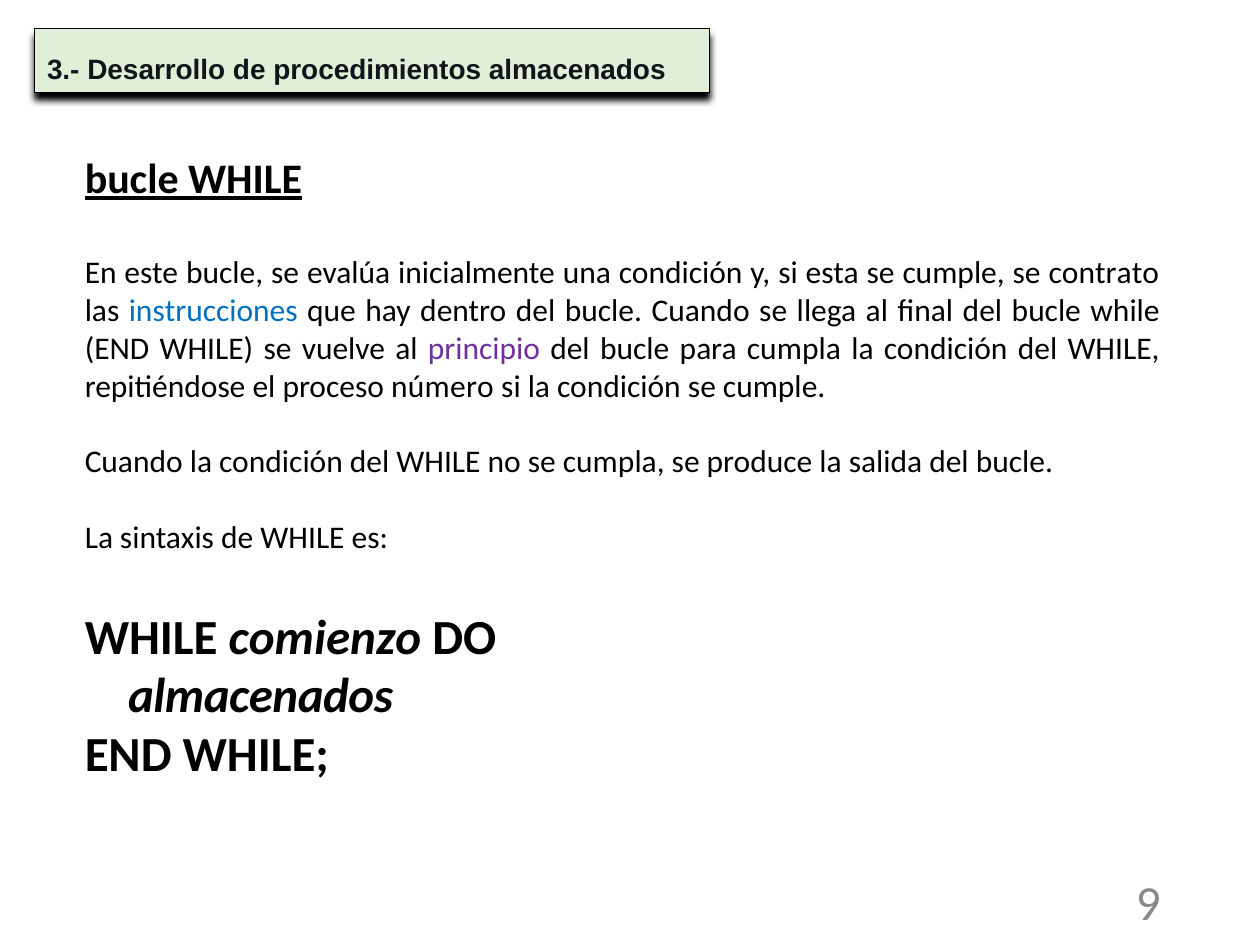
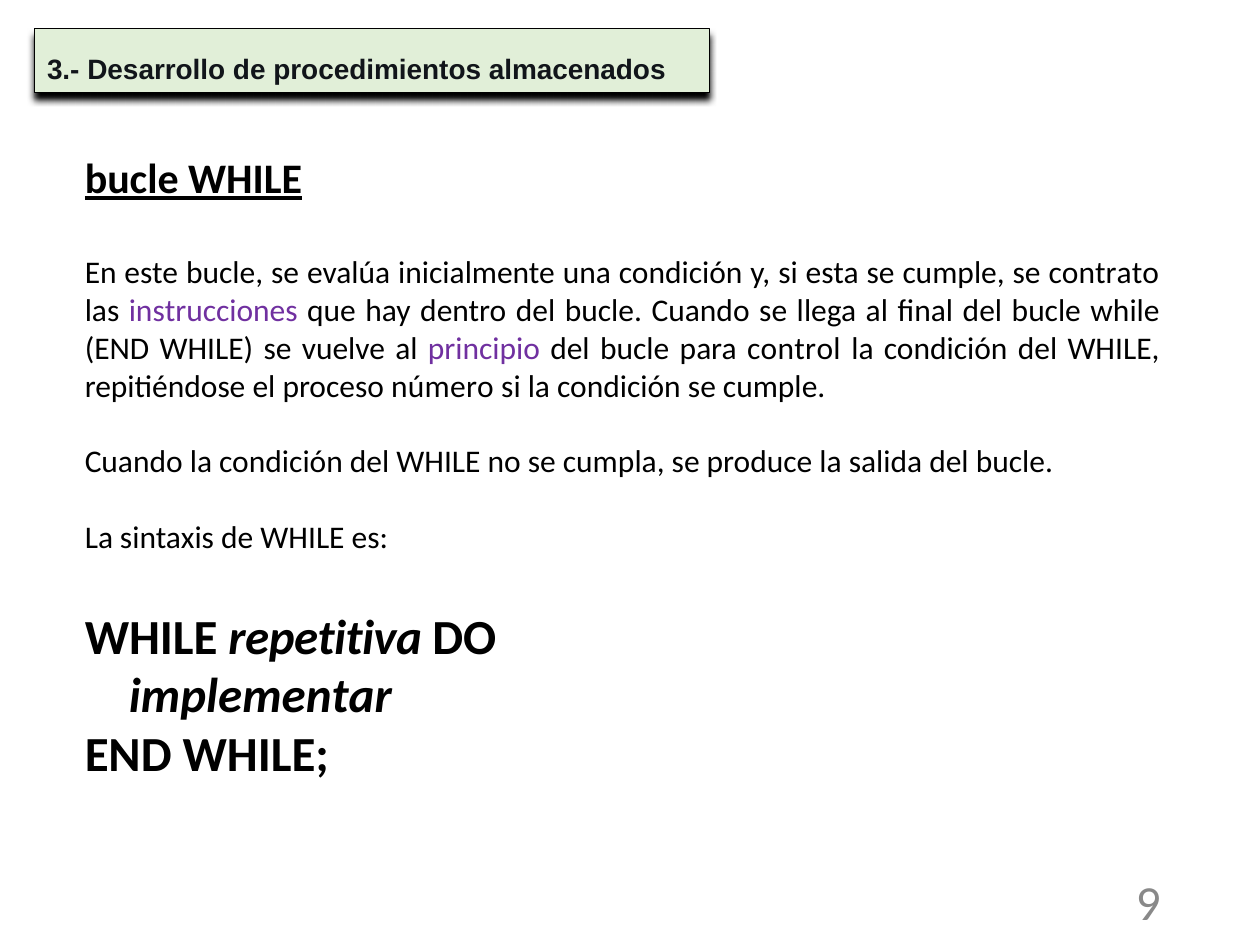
instrucciones colour: blue -> purple (213, 311)
para cumpla: cumpla -> control (794, 349)
comienzo: comienzo -> repetitiva (325, 638)
almacenados: almacenados -> implementar (260, 697)
